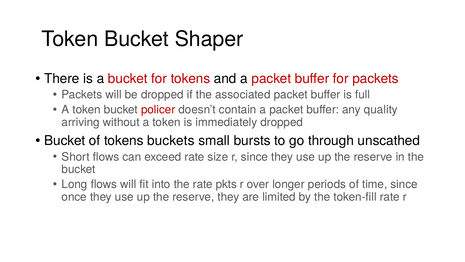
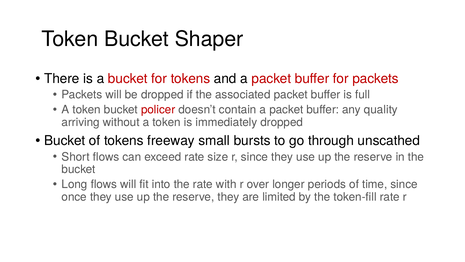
buckets: buckets -> freeway (171, 141)
pkts: pkts -> with (226, 184)
